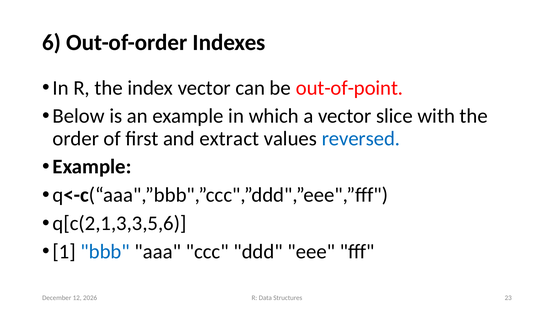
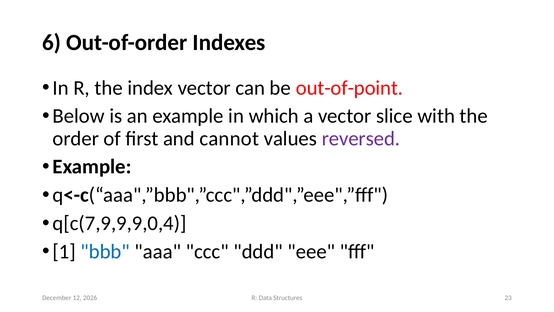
extract: extract -> cannot (229, 138)
reversed colour: blue -> purple (361, 138)
q[c(2,1,3,3,5,6: q[c(2,1,3,3,5,6 -> q[c(7,9,9,9,0,4 (120, 223)
